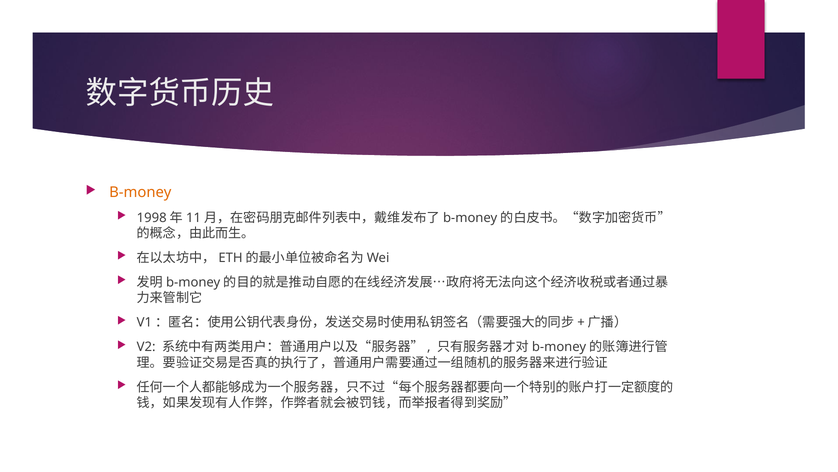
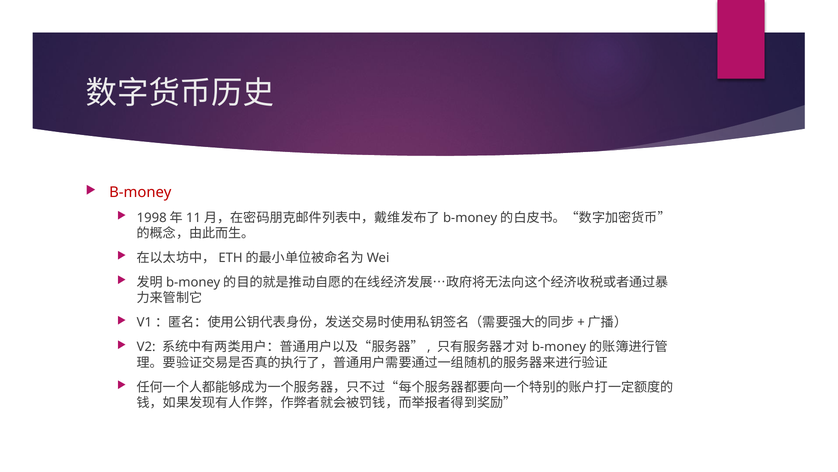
B-money colour: orange -> red (140, 192)
